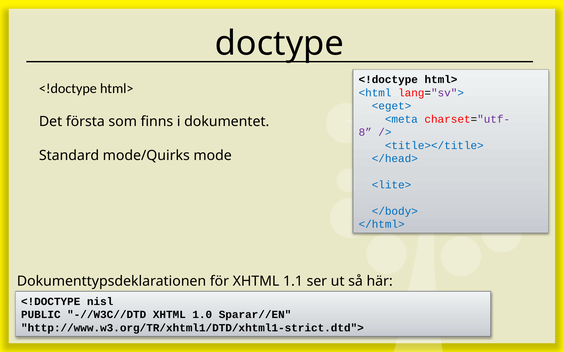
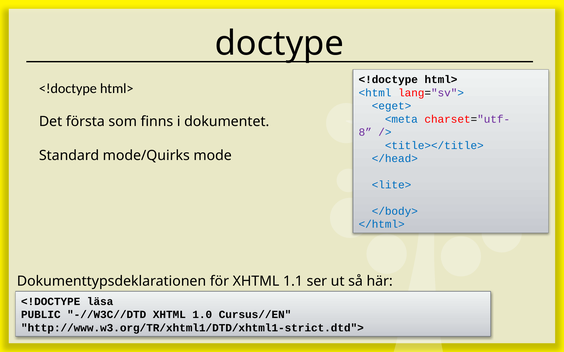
nisl: nisl -> läsa (100, 302)
Sparar//EN: Sparar//EN -> Cursus//EN (255, 315)
